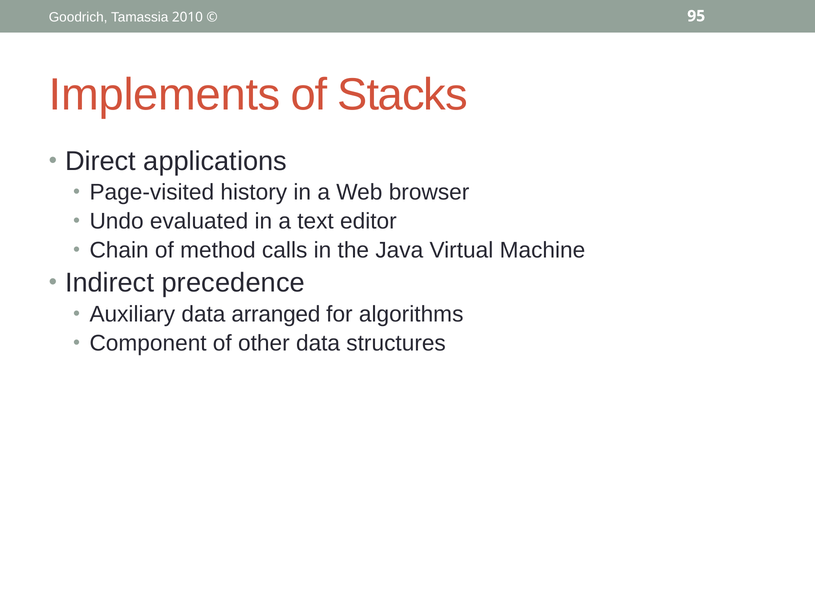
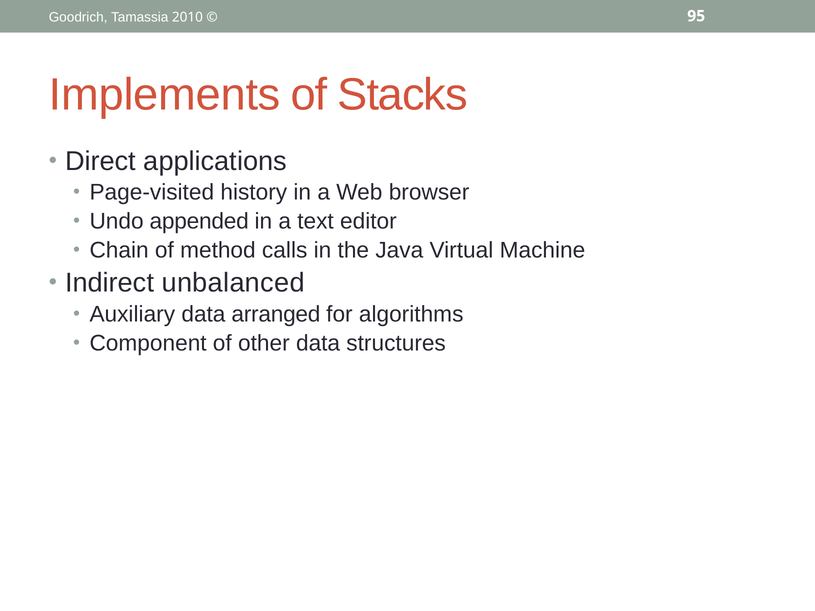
evaluated: evaluated -> appended (199, 222)
precedence: precedence -> unbalanced (233, 283)
